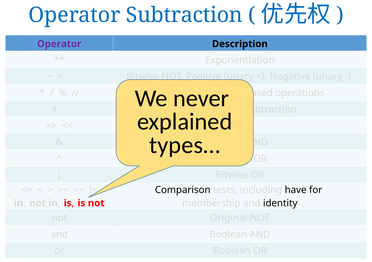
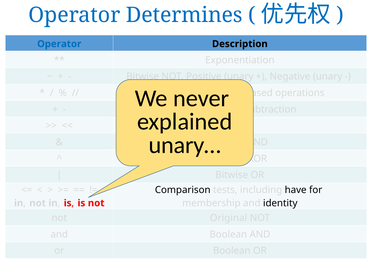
Operator Subtraction: Subtraction -> Determines (184, 15)
Operator colour: purple -> blue (59, 44)
types…: types… -> unary… (185, 145)
